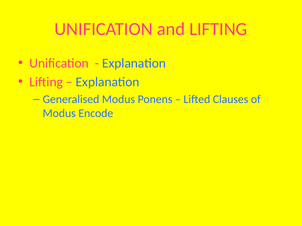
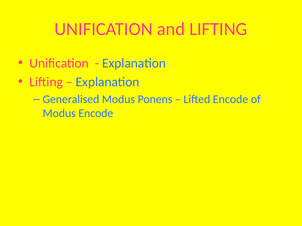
Lifted Clauses: Clauses -> Encode (231, 99)
